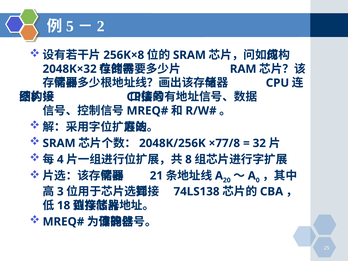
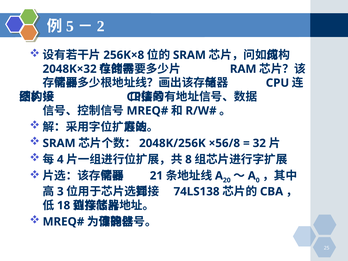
×77/8: ×77/8 -> ×56/8 (224, 143)
